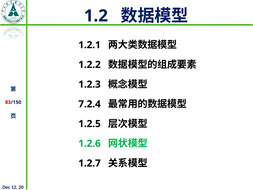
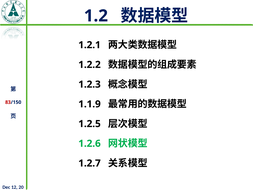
7.2.4: 7.2.4 -> 1.1.9 (90, 104)
